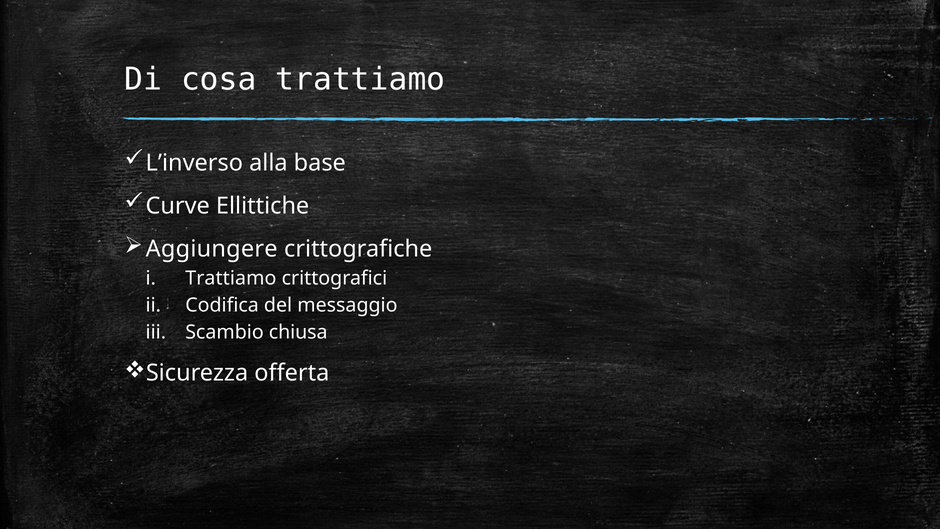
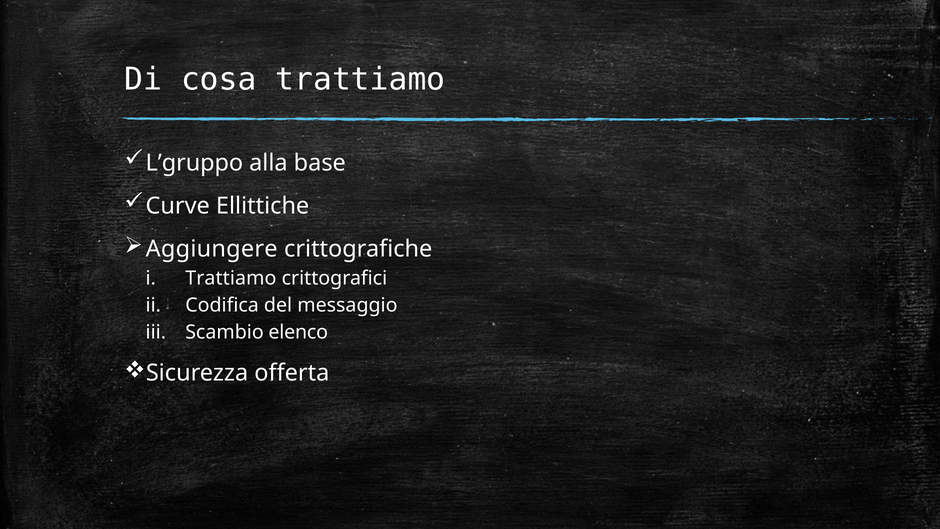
L’inverso: L’inverso -> L’gruppo (194, 163)
chiusa: chiusa -> elenco (298, 332)
